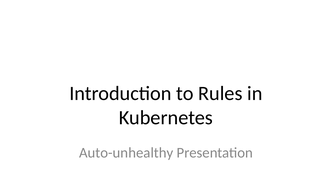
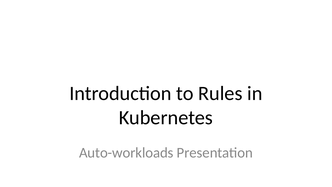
Auto-unhealthy: Auto-unhealthy -> Auto-workloads (126, 153)
